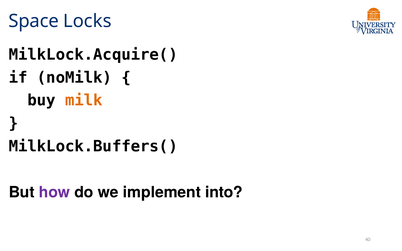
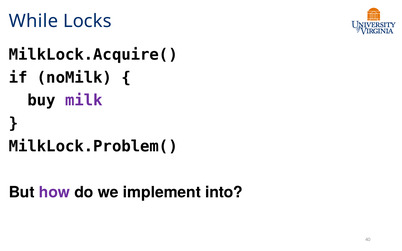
Space: Space -> While (33, 21)
milk colour: orange -> purple (84, 101)
MilkLock.Buffers(: MilkLock.Buffers( -> MilkLock.Problem( (93, 147)
